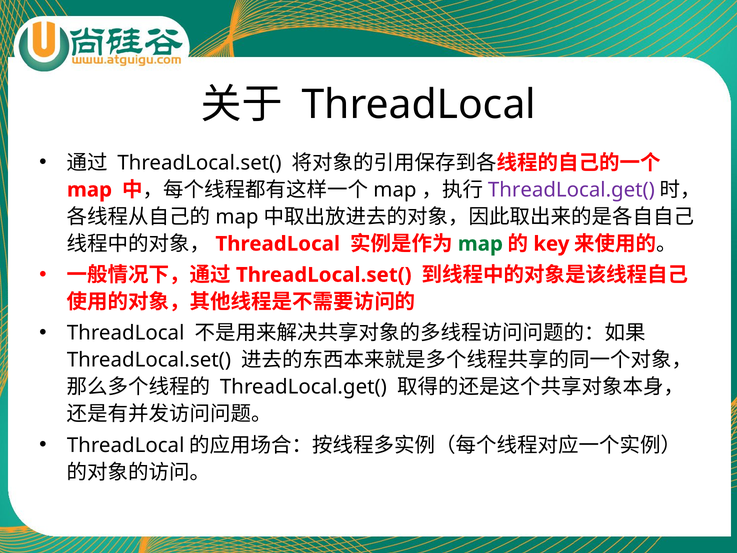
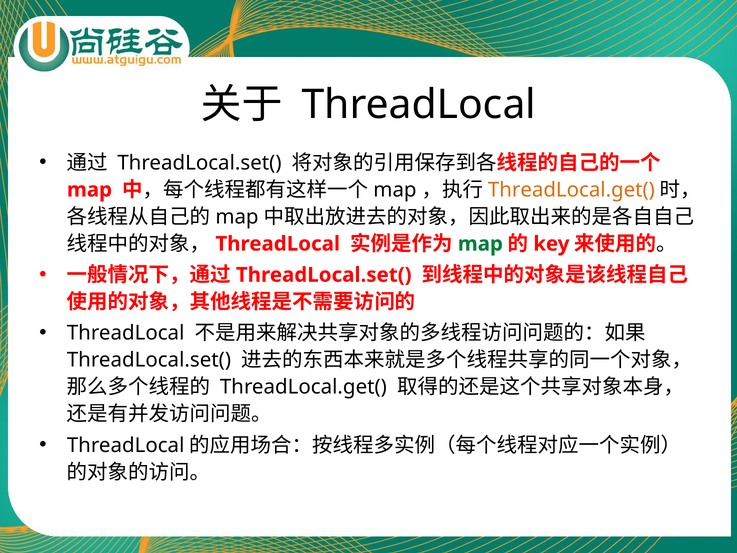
ThreadLocal.get( colour: purple -> orange (571, 190)
